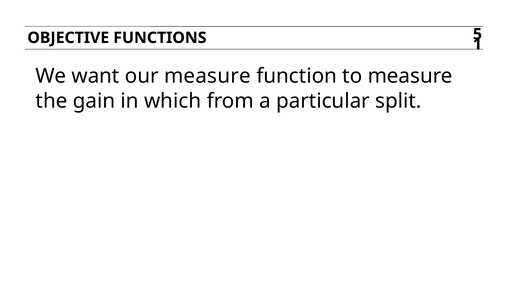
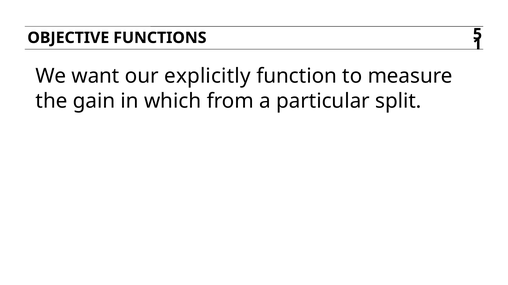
our measure: measure -> explicitly (207, 76)
